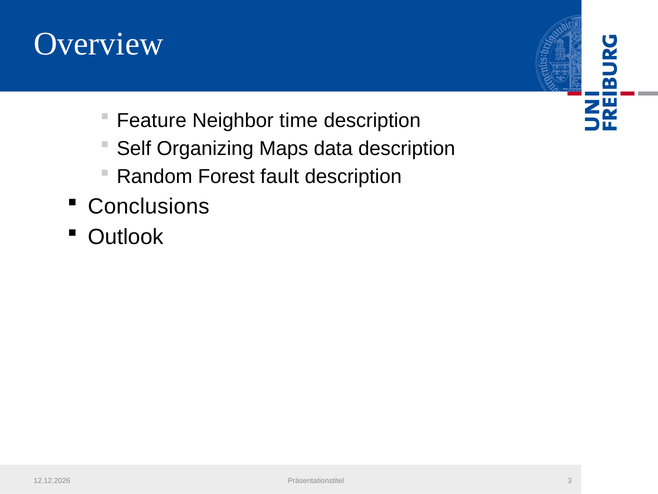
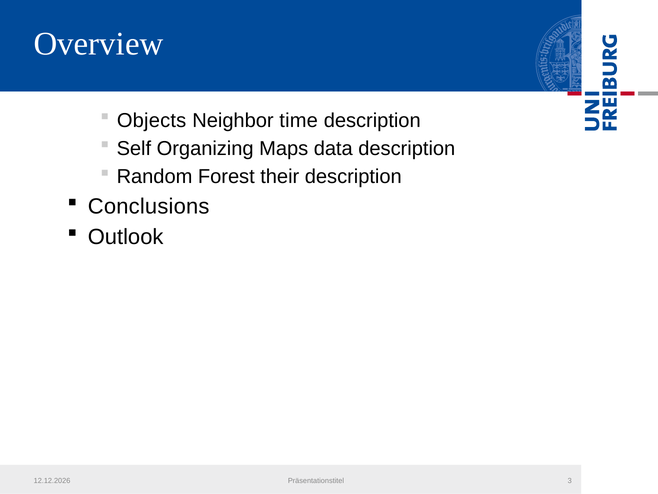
Feature: Feature -> Objects (152, 120)
fault: fault -> their (280, 177)
